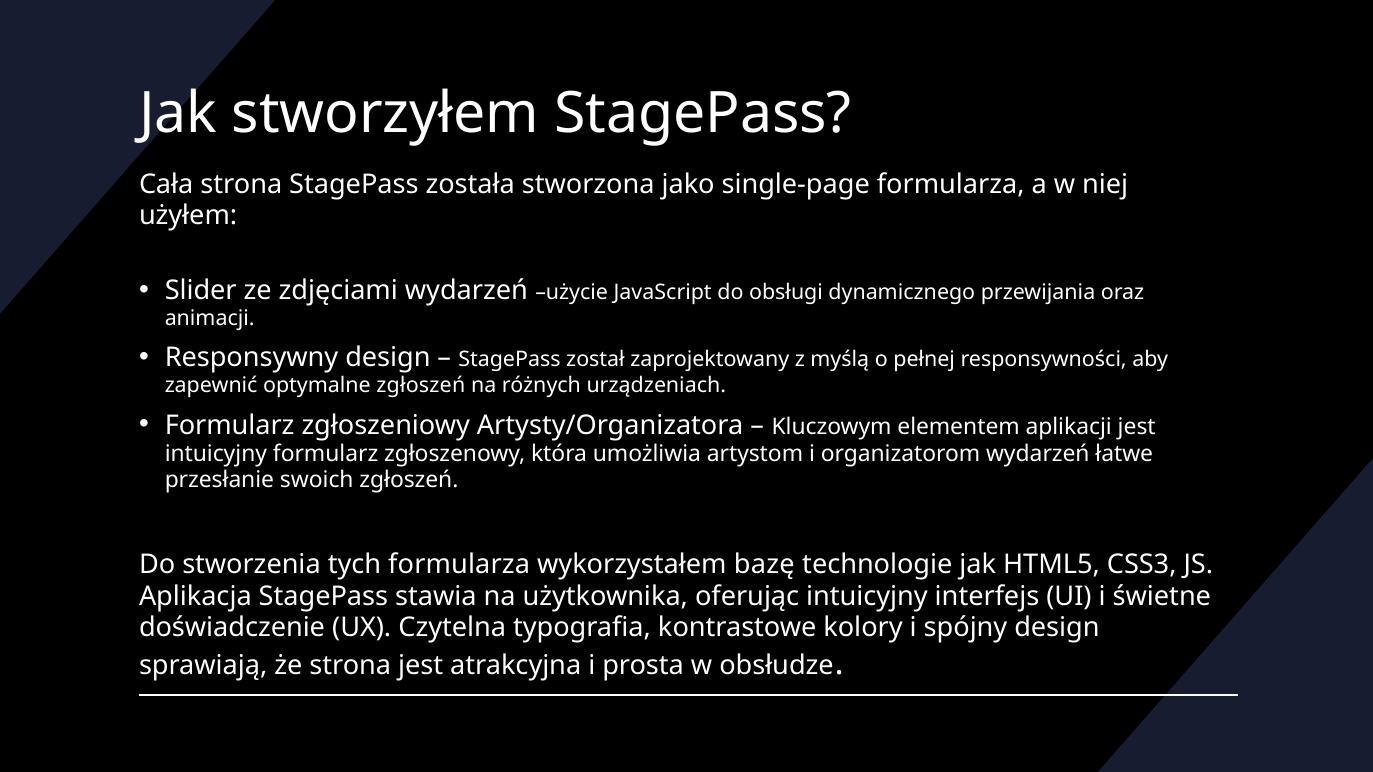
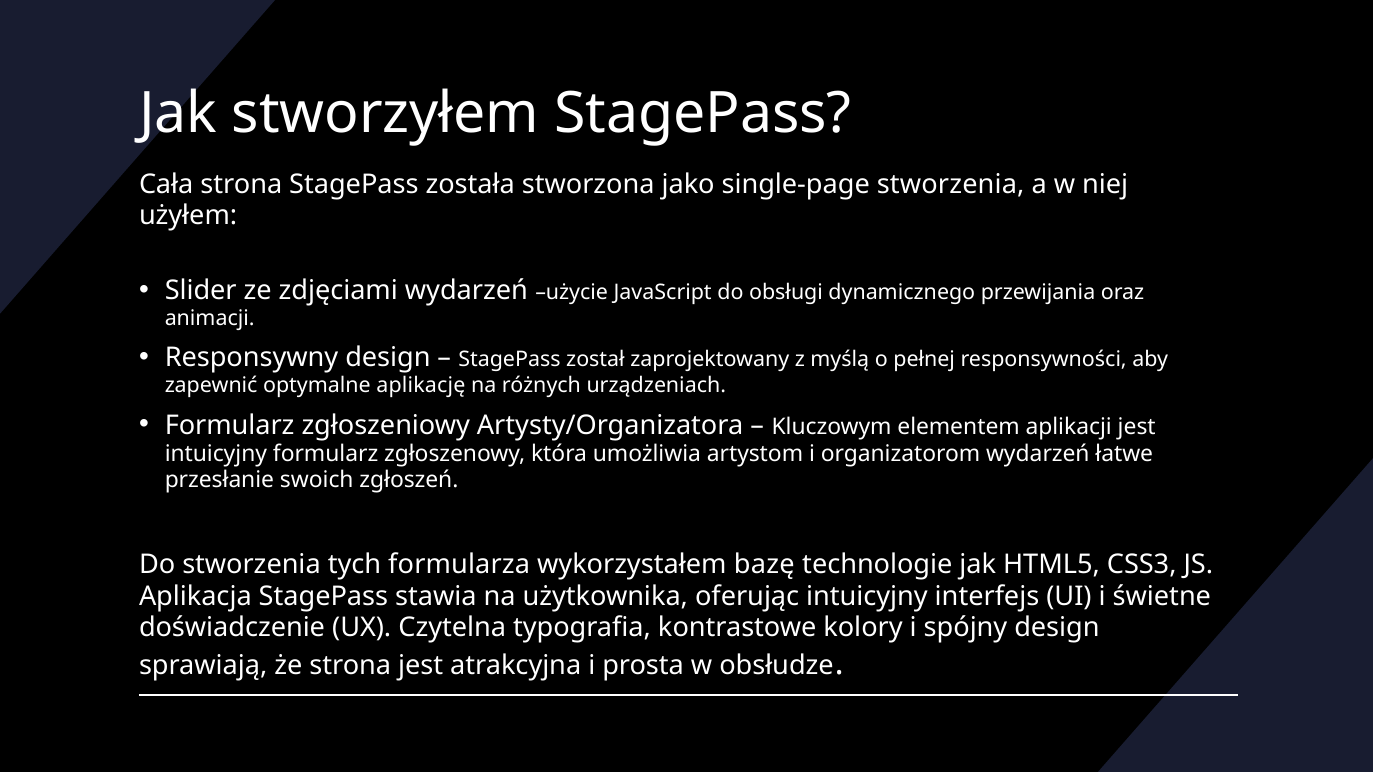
single-page formularza: formularza -> stworzenia (951, 184)
optymalne zgłoszeń: zgłoszeń -> aplikację (421, 386)
